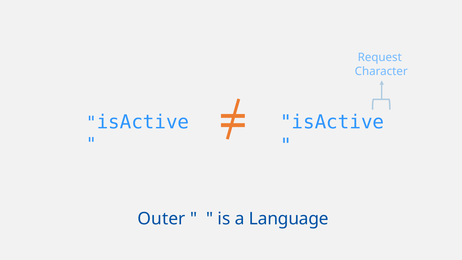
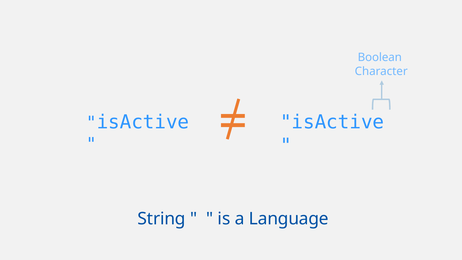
Request: Request -> Boolean (380, 57)
Outer: Outer -> String (162, 219)
